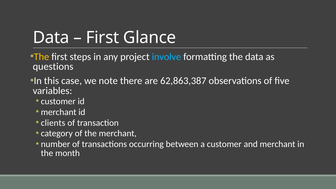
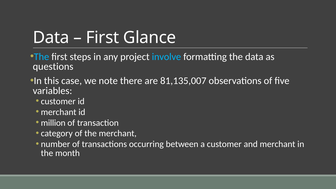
The colour: yellow -> light blue (41, 57)
62,863,387: 62,863,387 -> 81,135,007 (183, 81)
clients: clients -> million (53, 123)
